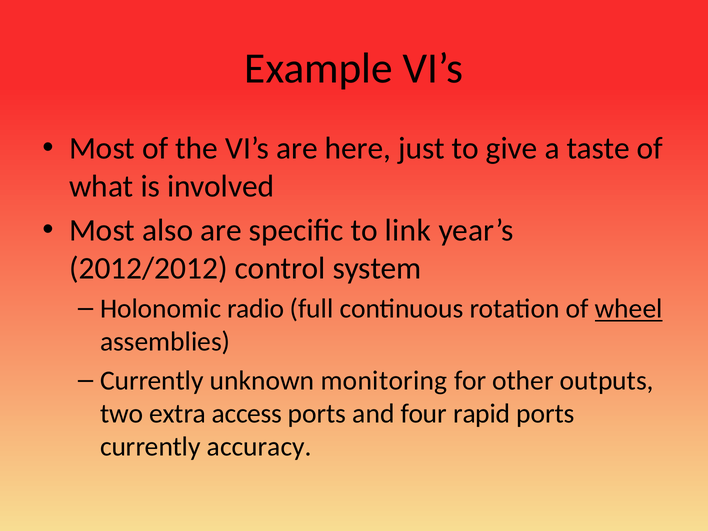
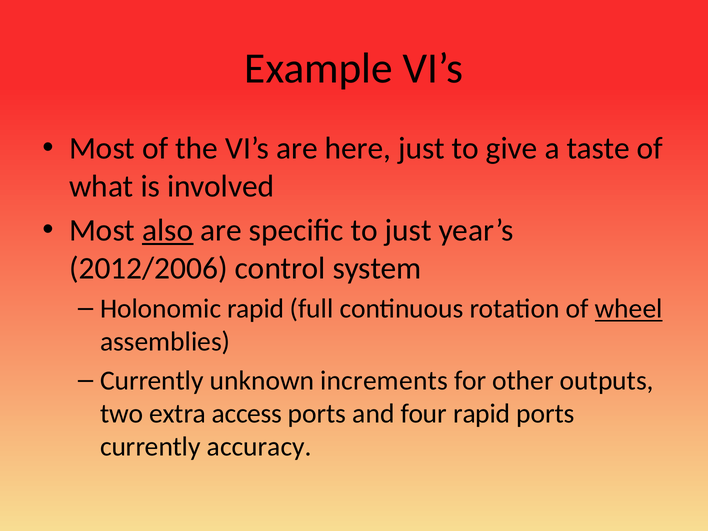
also underline: none -> present (168, 230)
to link: link -> just (408, 230)
2012/2012: 2012/2012 -> 2012/2006 (148, 268)
Holonomic radio: radio -> rapid (256, 309)
monitoring: monitoring -> increments (384, 380)
